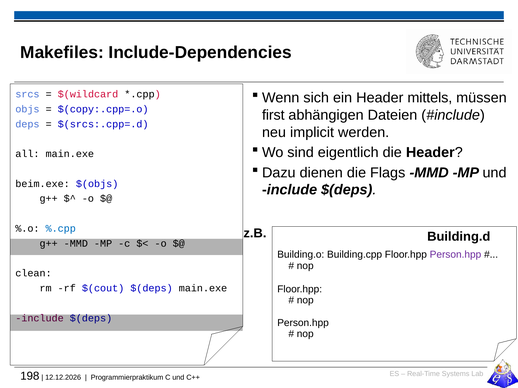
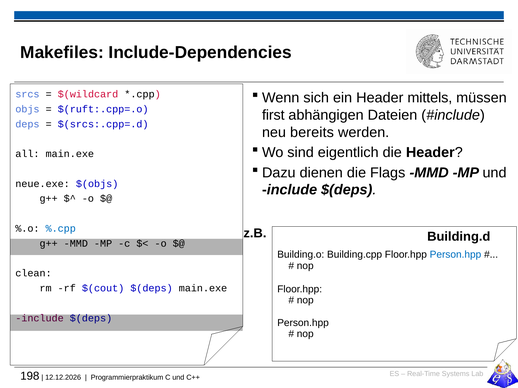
$(copy:.cpp=.o: $(copy:.cpp=.o -> $(ruft:.cpp=.o (103, 109)
implicit: implicit -> bereits (312, 133)
beim.exe: beim.exe -> neue.exe (43, 184)
Person.hpp colour: purple -> blue (455, 255)
